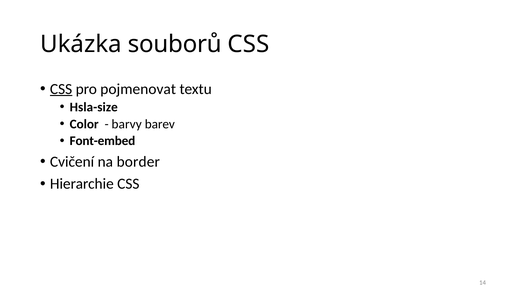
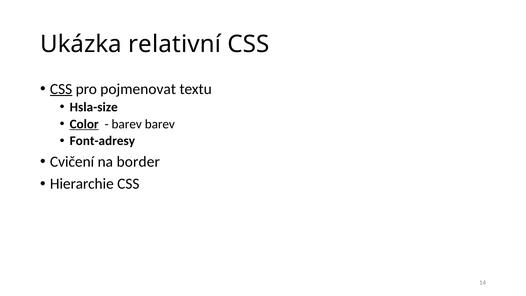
souborů: souborů -> relativní (175, 44)
Color underline: none -> present (84, 124)
barvy: barvy -> barev (127, 124)
Font-embed: Font-embed -> Font-adresy (102, 141)
